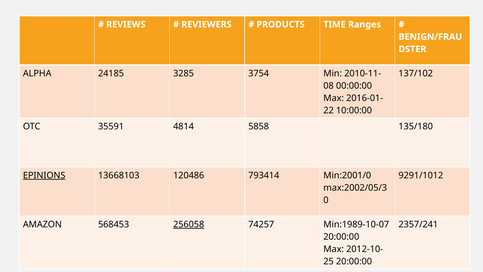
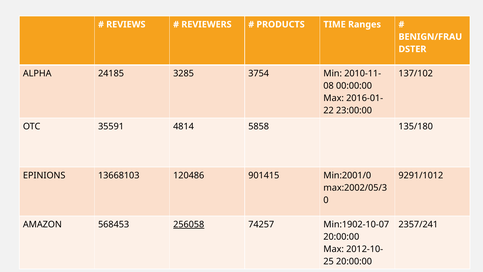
10:00:00: 10:00:00 -> 23:00:00 (354, 110)
EPINIONS underline: present -> none (44, 175)
793414: 793414 -> 901415 (264, 175)
Min:1989-10-07: Min:1989-10-07 -> Min:1902-10-07 (356, 224)
